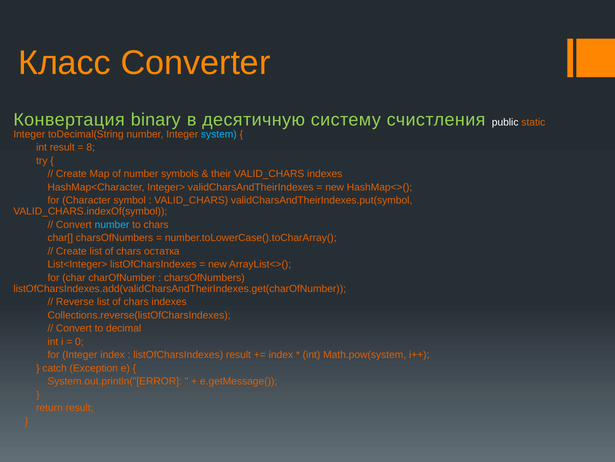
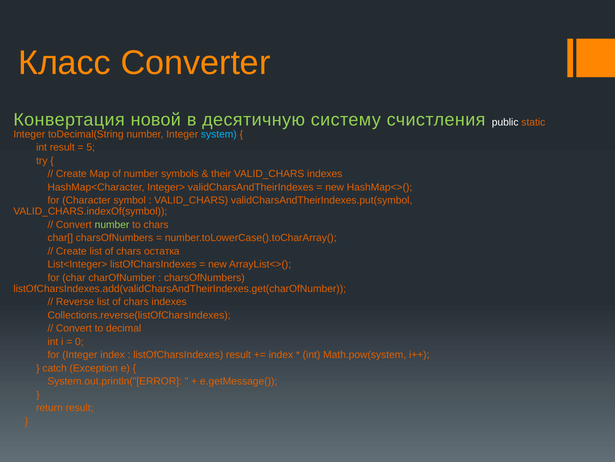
binary: binary -> новой (156, 120)
8: 8 -> 5 (91, 147)
number colour: light blue -> light green (112, 224)
